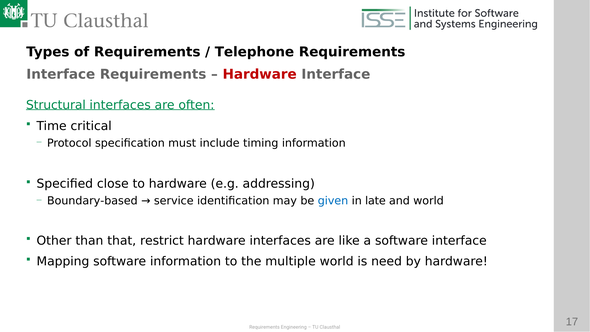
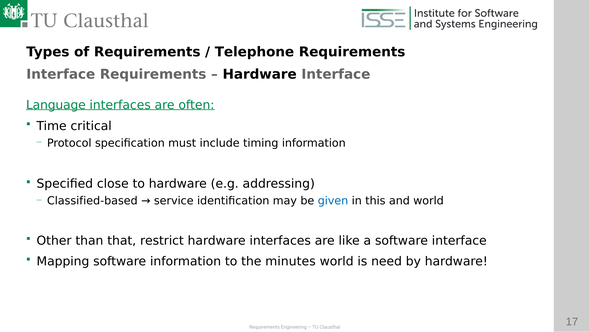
Hardware colour: red -> black (260, 74)
Structural: Structural -> Language (56, 105)
Boundary-based: Boundary-based -> Classified-based (92, 201)
late: late -> this (375, 201)
multiple: multiple -> minutes (290, 261)
